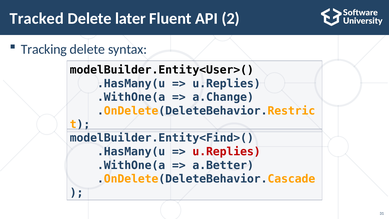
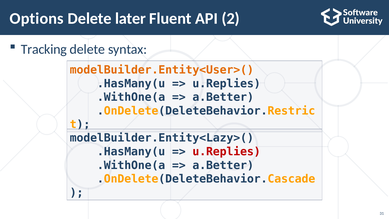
Tracked: Tracked -> Options (37, 18)
modelBuilder.Entity<User>( colour: black -> orange (162, 70)
a.Change: a.Change -> a.Better (223, 97)
modelBuilder.Entity<Find>(: modelBuilder.Entity<Find>( -> modelBuilder.Entity<Lazy>( (162, 138)
